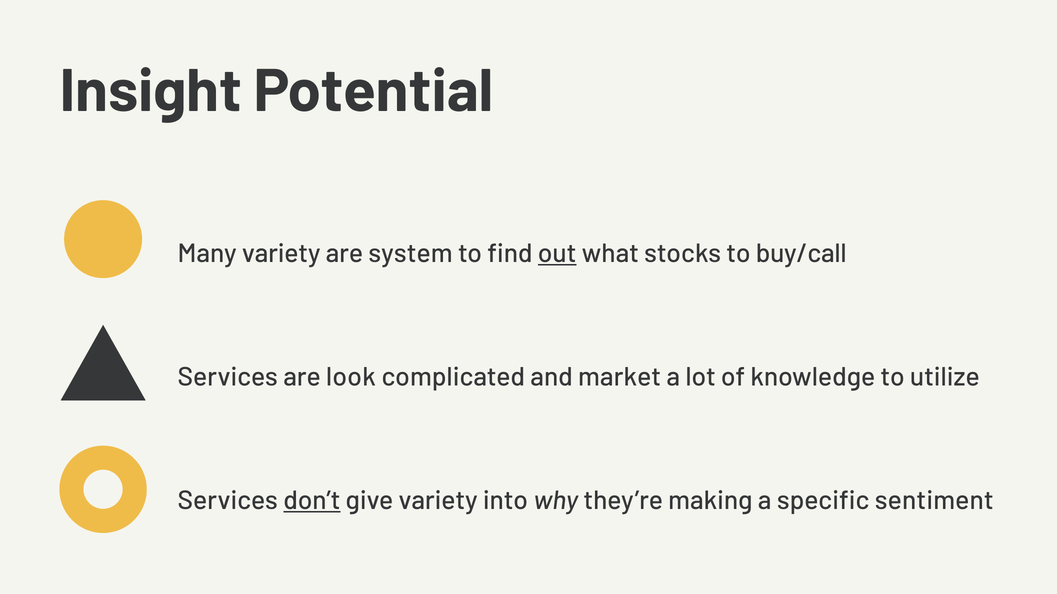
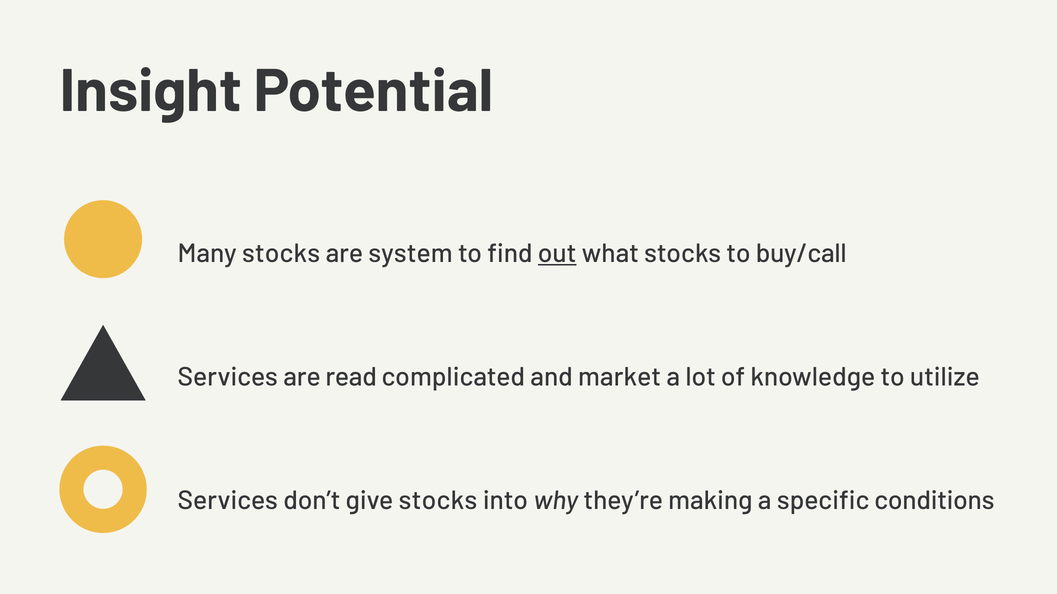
Many variety: variety -> stocks (281, 254)
look: look -> read (351, 377)
don’t underline: present -> none (312, 501)
give variety: variety -> stocks (438, 501)
sentiment: sentiment -> conditions (934, 501)
